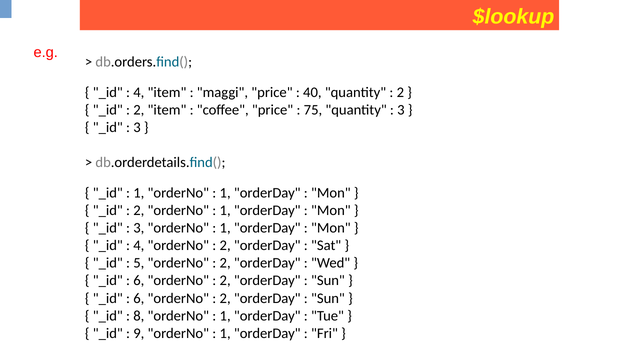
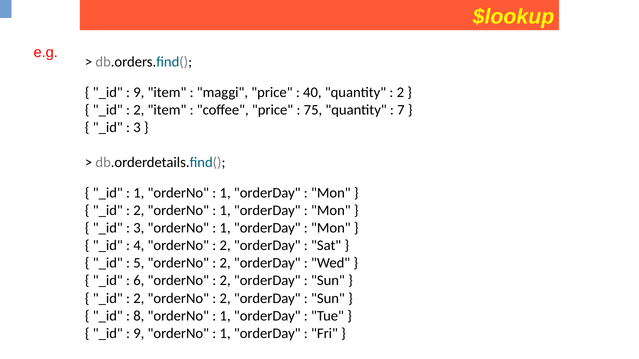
4: 4 -> 9 (139, 93)
3: 3 -> 7 (401, 110)
6: 6 -> 2 (139, 299)
